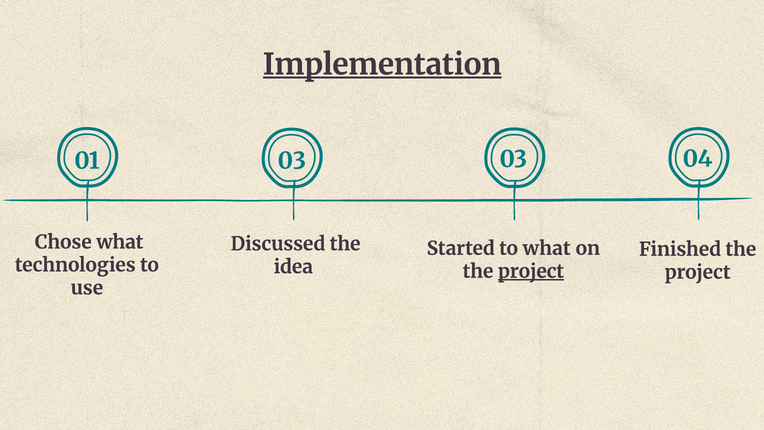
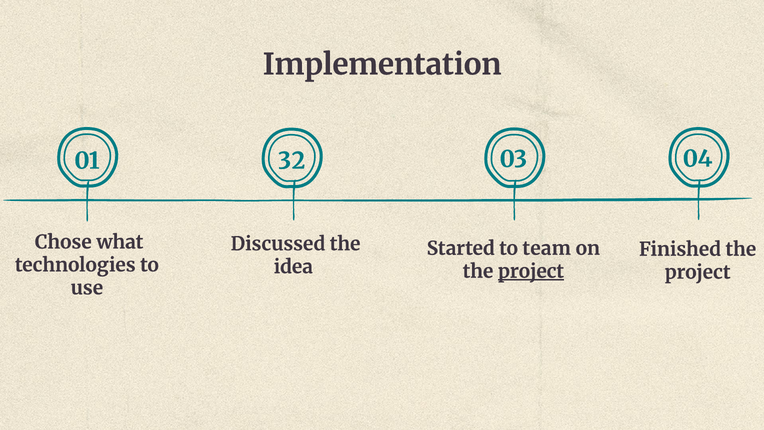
Implementation underline: present -> none (382, 65)
01 03: 03 -> 32 (292, 161)
to what: what -> team (547, 248)
